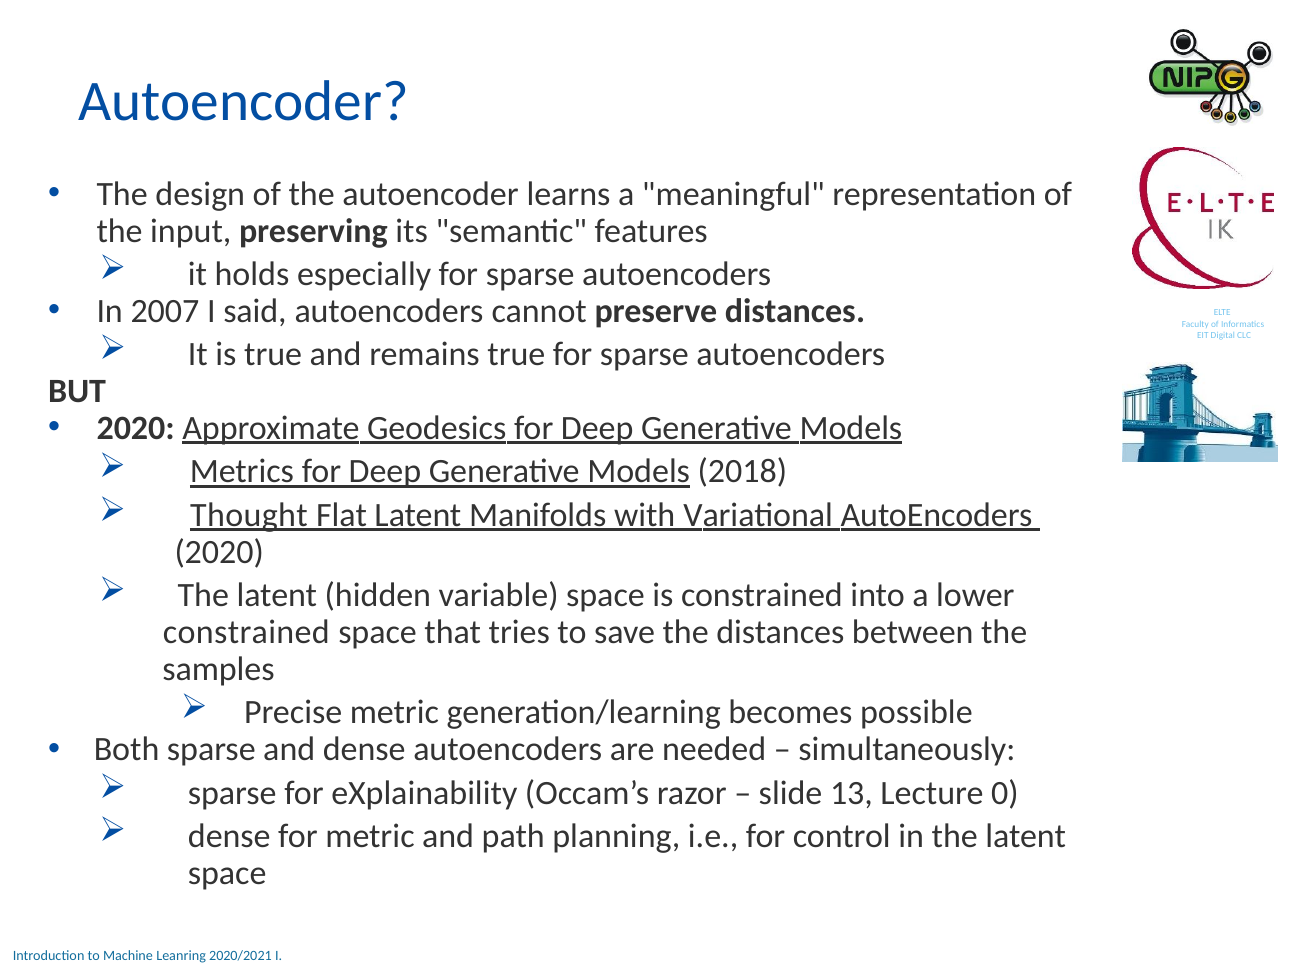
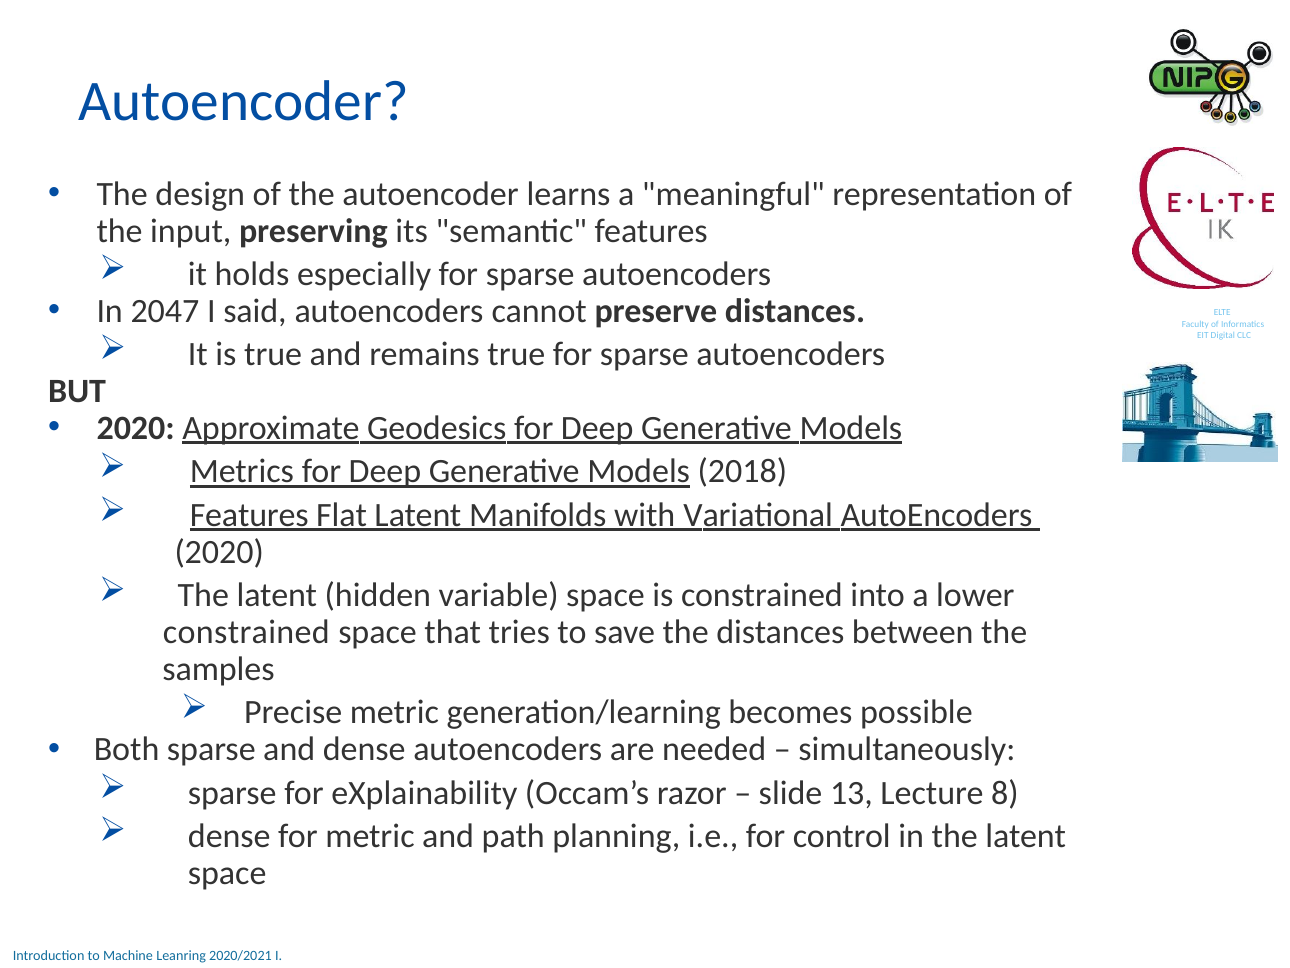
2007: 2007 -> 2047 (165, 311)
Thought: Thought -> Features (249, 515)
0: 0 -> 8 (1005, 792)
